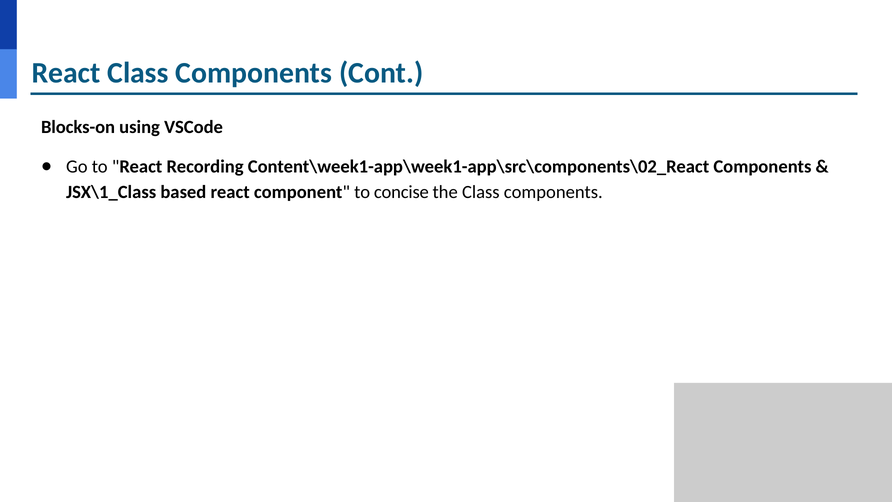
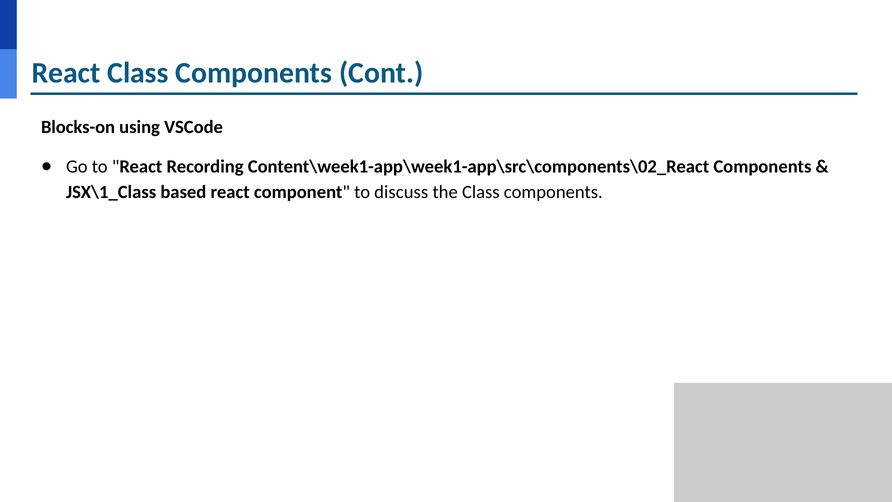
concise: concise -> discuss (401, 192)
